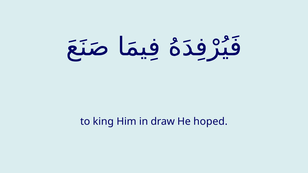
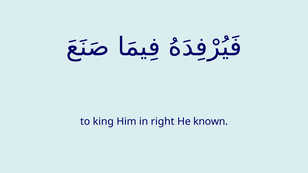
draw: draw -> right (163, 122)
hoped: hoped -> known (211, 122)
